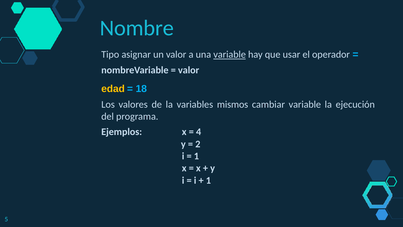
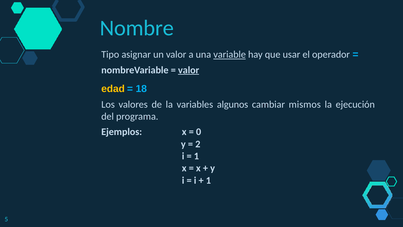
valor underline: none -> present (189, 70)
mismos: mismos -> algunos (233, 104)
cambiar variable: variable -> mismos (305, 104)
4: 4 -> 0 (199, 132)
